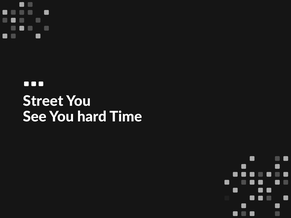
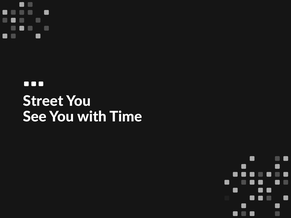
hard: hard -> with (92, 117)
